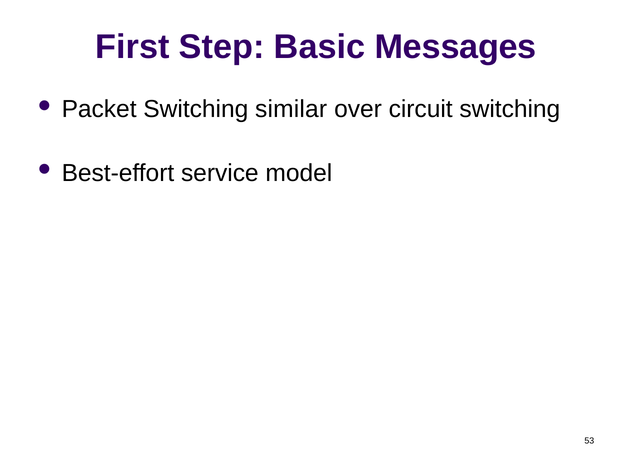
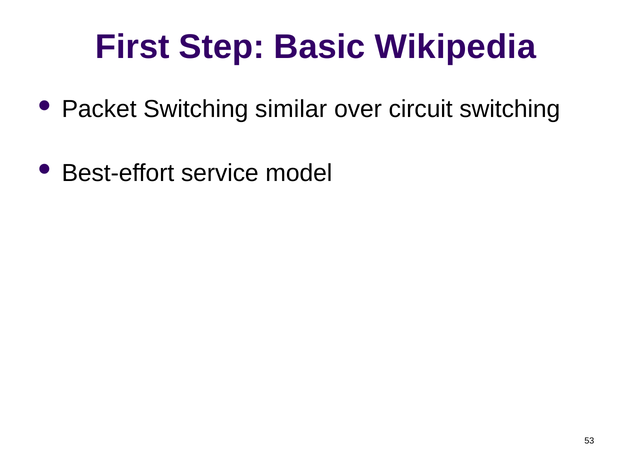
Messages: Messages -> Wikipedia (455, 47)
